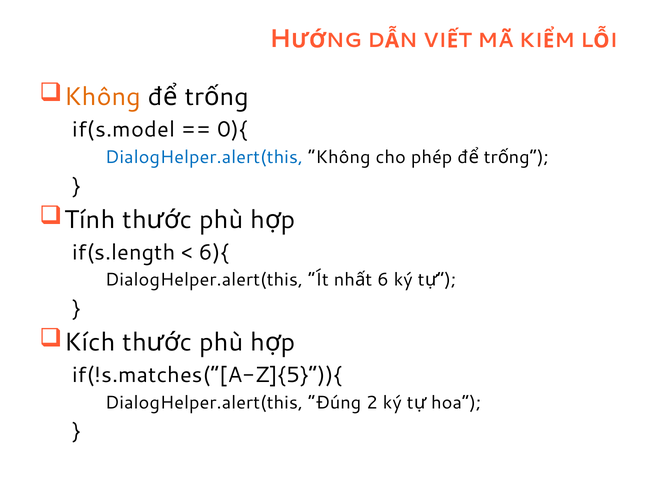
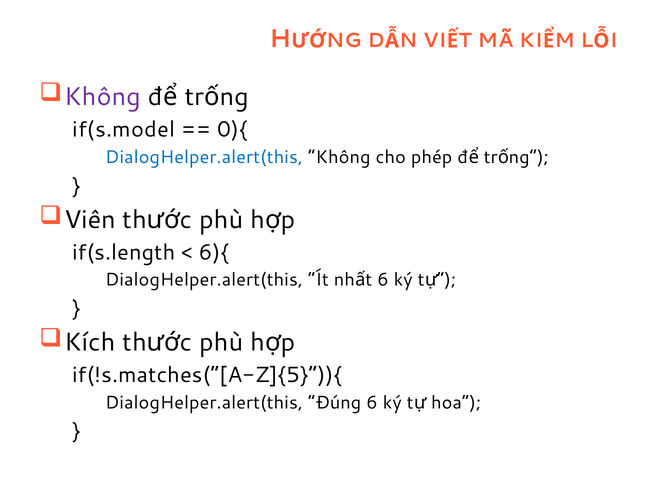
Không colour: orange -> purple (103, 97)
Tính: Tính -> Viên (90, 220)
Đúng 2: 2 -> 6 (372, 402)
